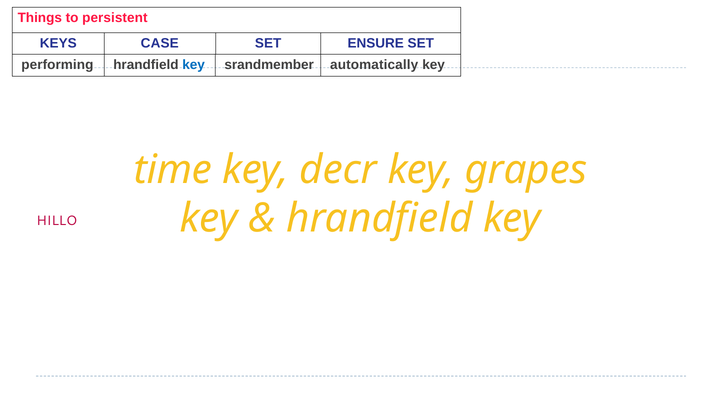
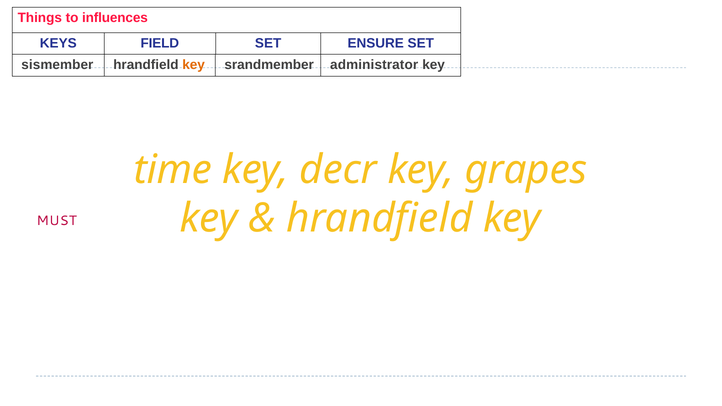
persistent: persistent -> influences (115, 18)
CASE: CASE -> FIELD (160, 43)
performing: performing -> sismember (57, 65)
key colour: blue -> orange (194, 65)
automatically: automatically -> administrator (374, 65)
HILLO: HILLO -> MUST (57, 221)
